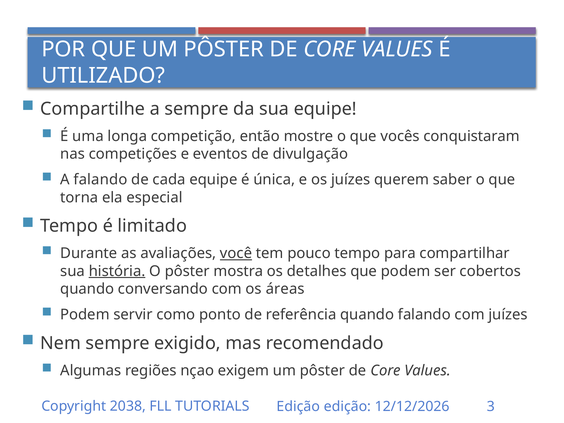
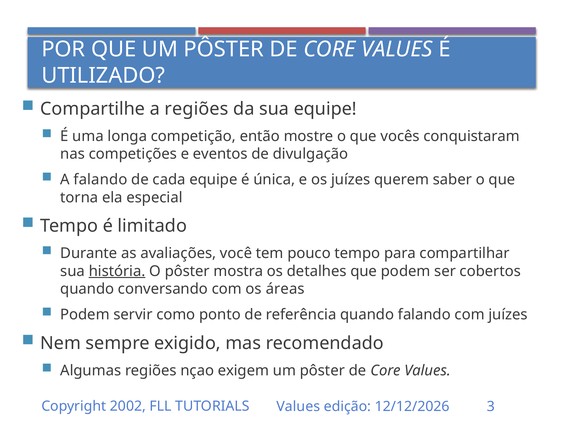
a sempre: sempre -> regiões (197, 109)
você underline: present -> none (236, 253)
2038: 2038 -> 2002 (128, 406)
Edição: Edição -> Values (298, 406)
